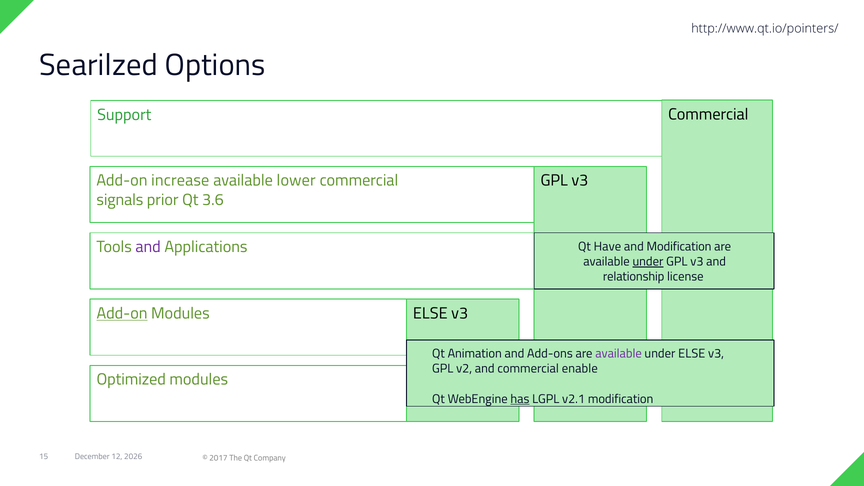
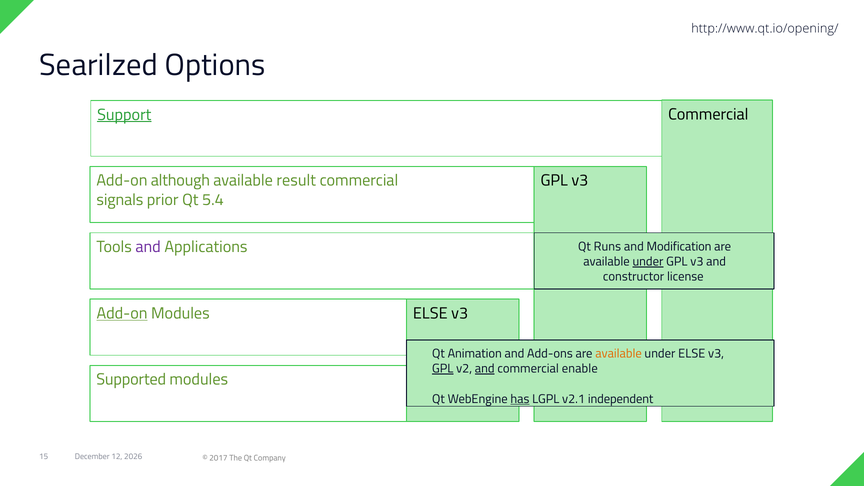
http://www.qt.io/pointers/: http://www.qt.io/pointers/ -> http://www.qt.io/opening/ (765, 29)
Support underline: none -> present (124, 115)
increase: increase -> although (180, 181)
lower: lower -> result (296, 181)
3.6: 3.6 -> 5.4 (213, 200)
Have: Have -> Runs (607, 246)
relationship: relationship -> constructor (634, 277)
available colour: purple -> orange (619, 354)
GPL underline: none -> present (443, 369)
and underline: none -> present (485, 369)
Optimized: Optimized -> Supported (131, 380)
v2.1 modification: modification -> independent (621, 399)
